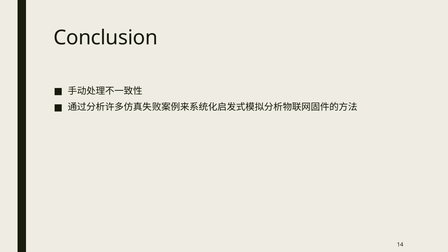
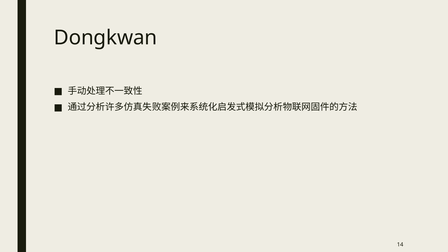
Conclusion: Conclusion -> Dongkwan (106, 38)
